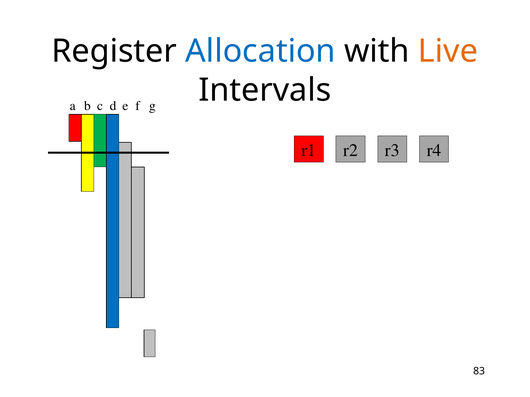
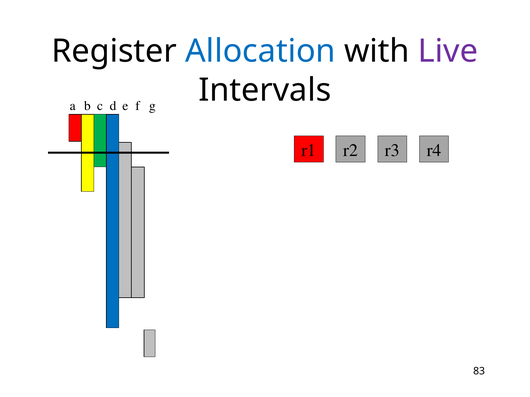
Live colour: orange -> purple (448, 51)
